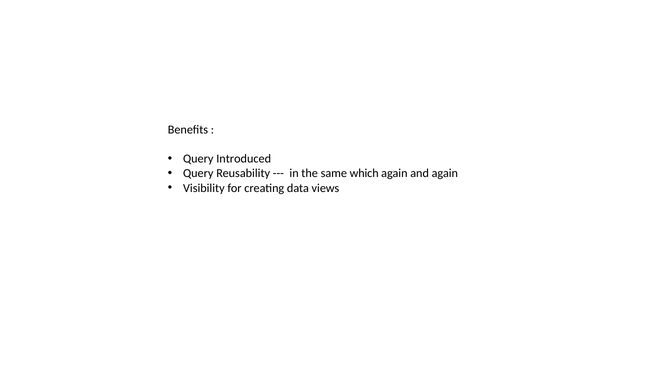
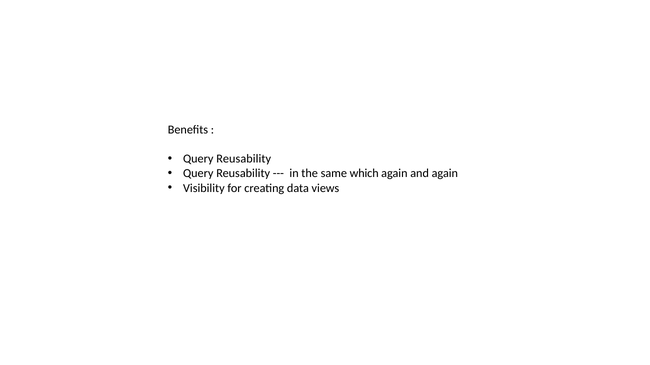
Introduced: Introduced -> Reusability (244, 159)
